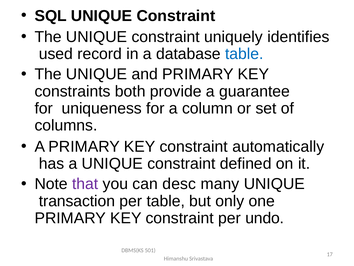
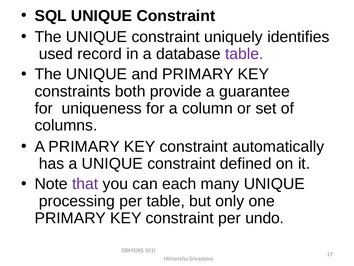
table colour: blue -> purple (244, 54)
desc: desc -> each (179, 184)
transaction: transaction -> processing (77, 201)
